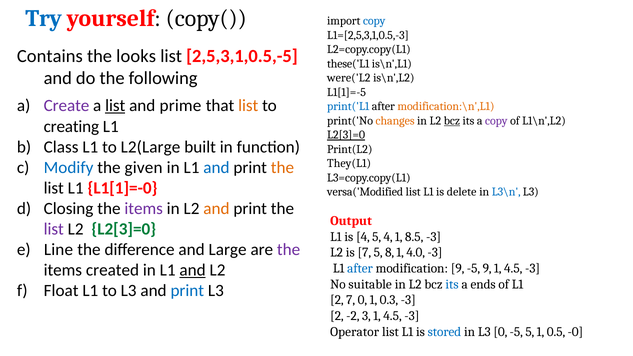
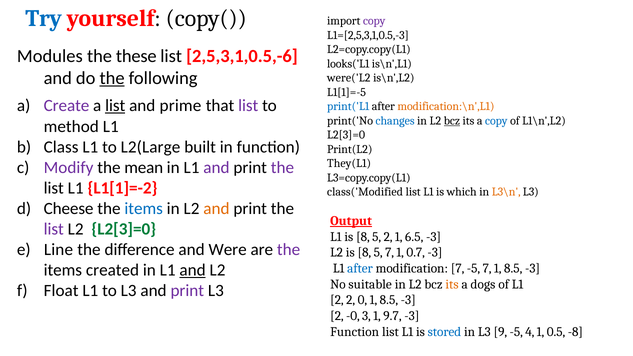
copy colour: blue -> purple (374, 21)
Contains: Contains -> Modules (50, 56)
looks: looks -> these (136, 56)
2,5,3,1,0.5,-5: 2,5,3,1,0.5,-5 -> 2,5,3,1,0.5,-6 (242, 56)
these('L1: these('L1 -> looks('L1 (348, 64)
the underline: none -> present (112, 78)
list colour: orange -> purple (248, 106)
changes colour: orange -> blue (395, 121)
copy colour: purple -> blue (496, 121)
creating: creating -> method (71, 126)
L2[3]=0 underline: present -> none (346, 135)
Modify colour: blue -> purple (69, 168)
given: given -> mean (144, 168)
and colour: blue -> purple (216, 168)
the colour: orange -> purple (282, 168)
L1[1]=-0: L1[1]=-0 -> L1[1]=-2 (122, 188)
versa('Modified: versa('Modified -> class('Modified (365, 192)
delete: delete -> which (462, 192)
L3\n colour: blue -> orange (506, 192)
Closing: Closing -> Cheese (69, 209)
items colour: purple -> blue (144, 209)
Output underline: none -> present (351, 221)
L1 is 4: 4 -> 8 (363, 237)
5 4: 4 -> 2 (388, 237)
8.5: 8.5 -> 6.5 (414, 237)
Large: Large -> Were (228, 250)
L2 is 7: 7 -> 8 (364, 253)
5 8: 8 -> 7 (390, 253)
4.0: 4.0 -> 0.7 (416, 253)
modification 9: 9 -> 7 (458, 268)
-5 9: 9 -> 7 (487, 268)
4.5: 4.5 -> 8.5 (513, 268)
its colour: blue -> orange (452, 284)
ends: ends -> dogs (483, 284)
print colour: blue -> purple (187, 291)
2 7: 7 -> 2 (351, 300)
0 1 0.3: 0.3 -> 8.5 (389, 300)
-2: -2 -> -0 (353, 316)
3 1 4.5: 4.5 -> 9.7 (392, 316)
Operator: Operator -> Function (355, 332)
L3 0: 0 -> 9 (500, 332)
-5 5: 5 -> 4 (530, 332)
-0: -0 -> -8 (575, 332)
